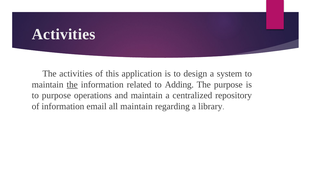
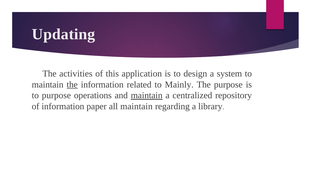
Activities: Activities -> Updating (64, 34)
Adding: Adding -> Mainly (179, 85)
maintain underline: none -> present (147, 95)
email: email -> paper (97, 106)
